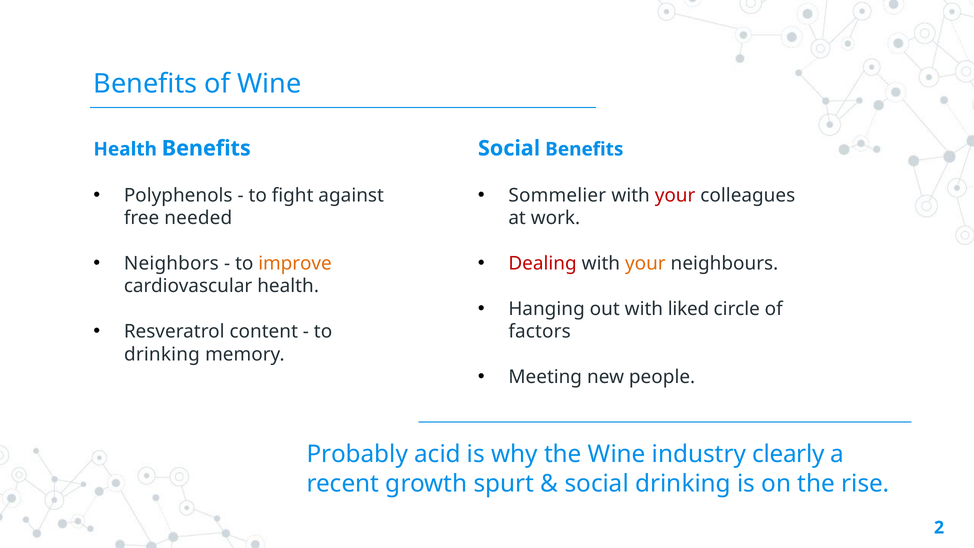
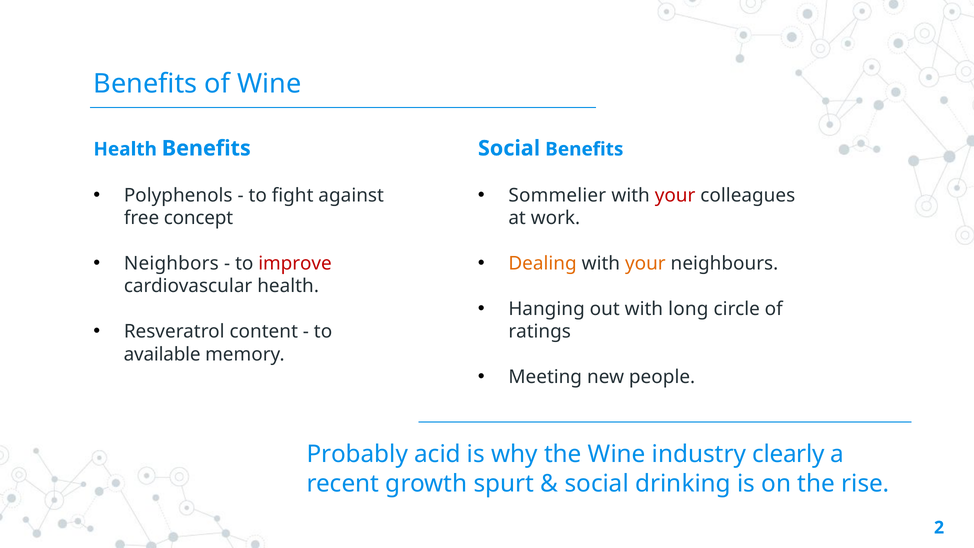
needed: needed -> concept (198, 218)
improve colour: orange -> red (295, 263)
Dealing colour: red -> orange (543, 263)
liked: liked -> long (688, 309)
factors: factors -> ratings (540, 332)
drinking: drinking -> available (162, 354)
